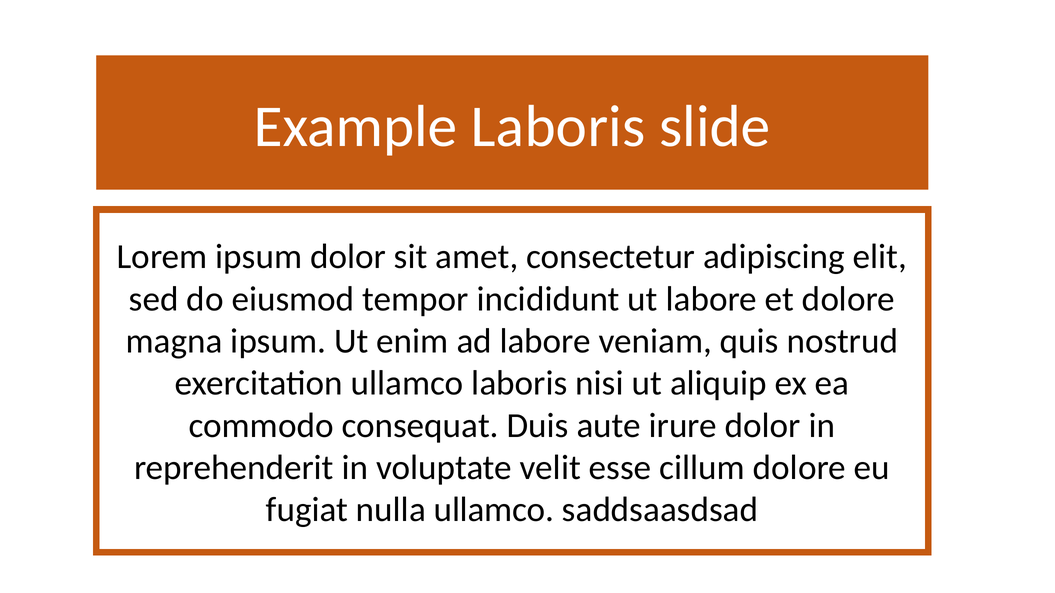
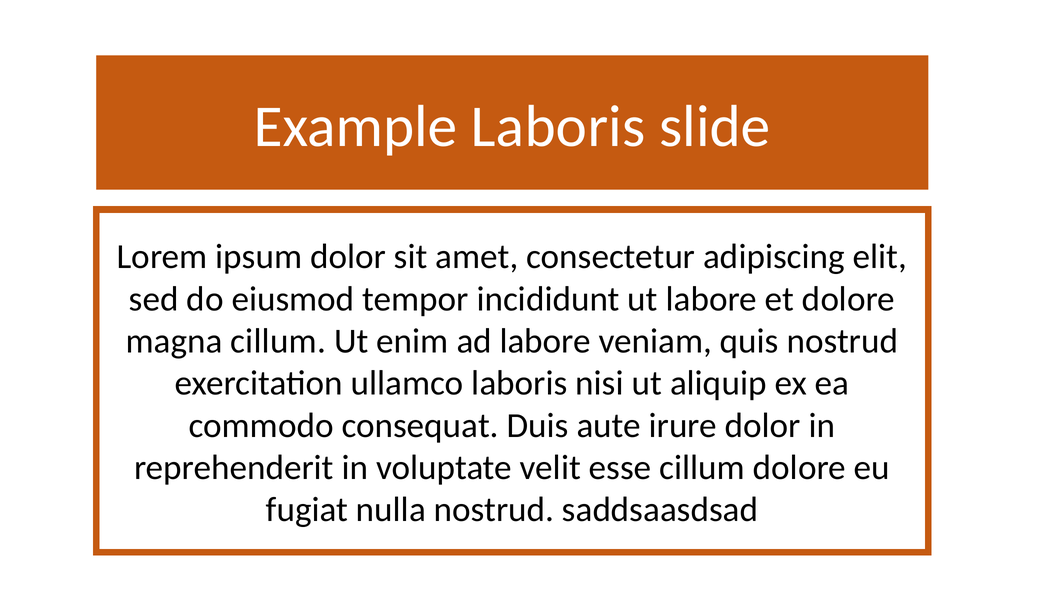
magna ipsum: ipsum -> cillum (278, 341)
nulla ullamco: ullamco -> nostrud (494, 510)
